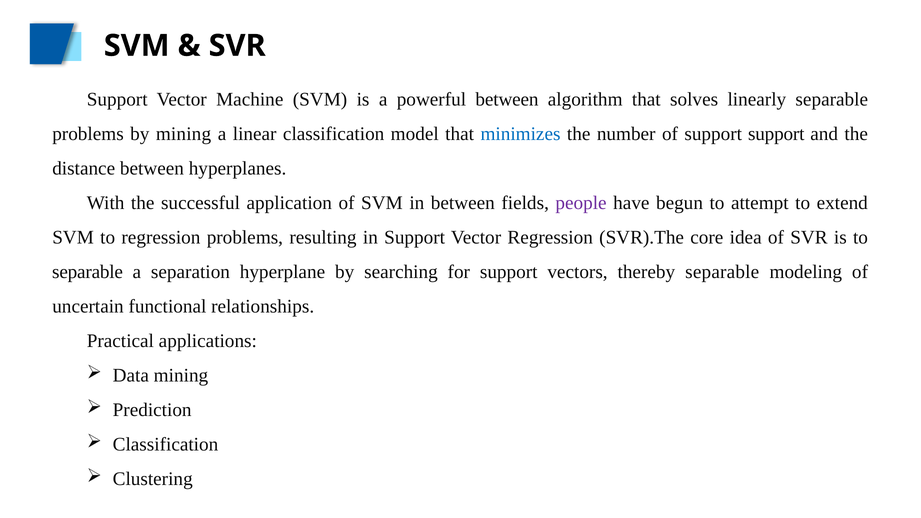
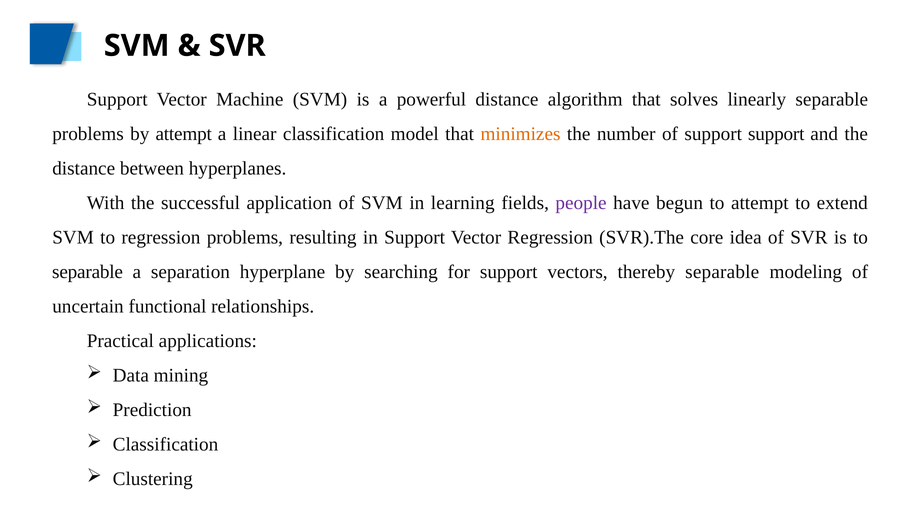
powerful between: between -> distance (507, 99)
by mining: mining -> attempt (184, 134)
minimizes colour: blue -> orange (521, 134)
in between: between -> learning (463, 203)
